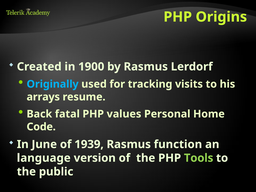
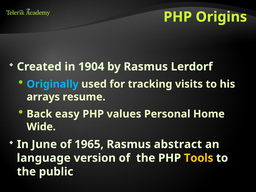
1900: 1900 -> 1904 (91, 67)
fatal: fatal -> easy (67, 114)
Code: Code -> Wide (41, 127)
1939: 1939 -> 1965 (89, 144)
function: function -> abstract (178, 144)
Tools colour: light green -> yellow (199, 158)
